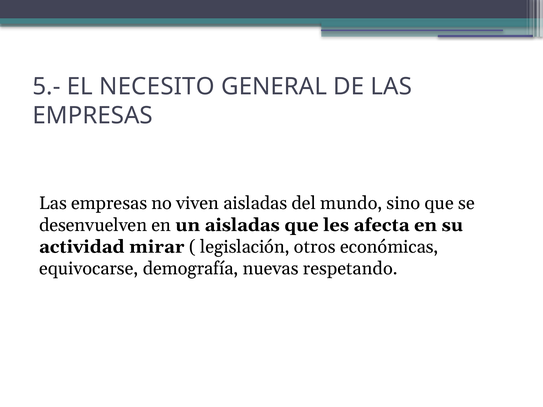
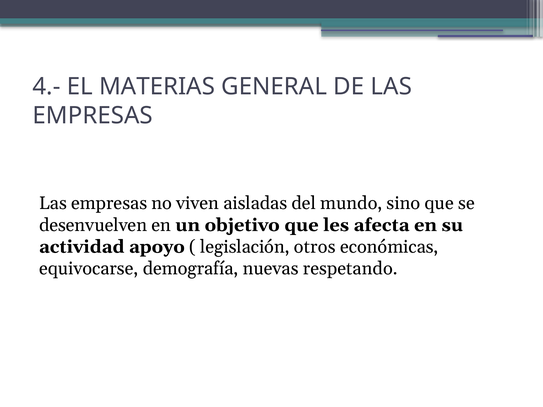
5.-: 5.- -> 4.- (47, 87)
NECESITO: NECESITO -> MATERIAS (157, 87)
un aisladas: aisladas -> objetivo (242, 225)
mirar: mirar -> apoyo (157, 247)
